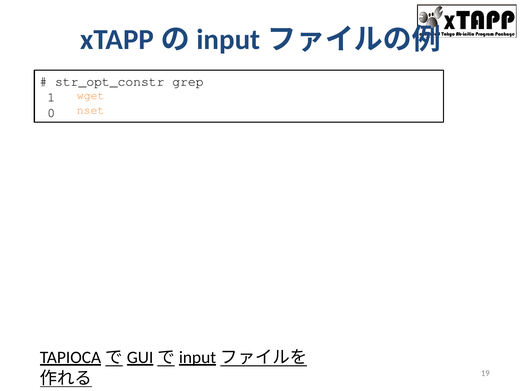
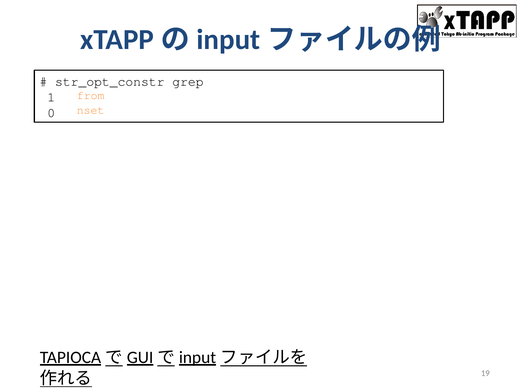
wget: wget -> from (91, 95)
